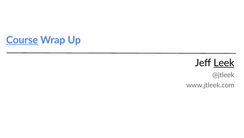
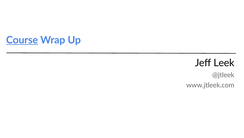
Leek underline: present -> none (224, 63)
